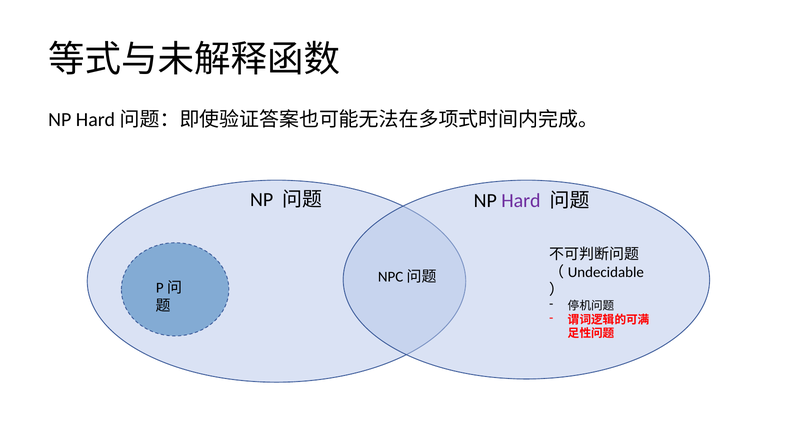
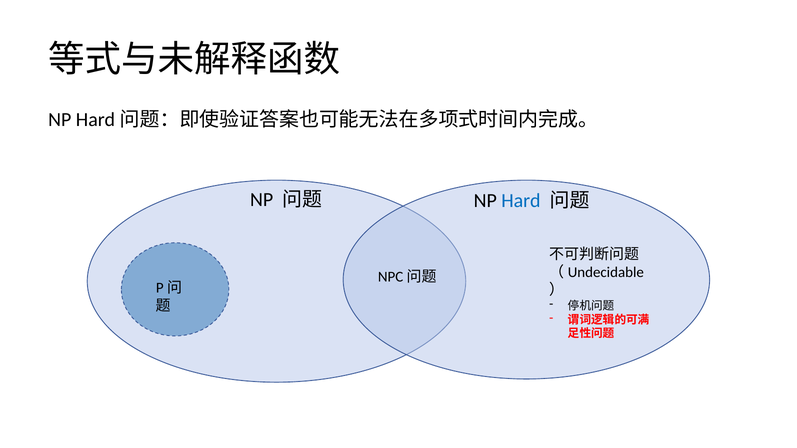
Hard colour: purple -> blue (521, 201)
